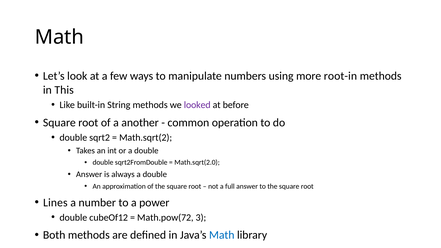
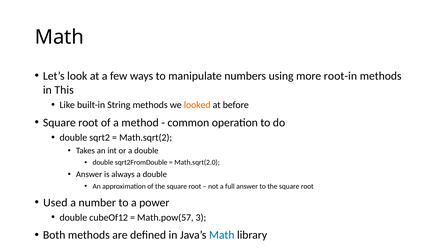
looked colour: purple -> orange (197, 105)
another: another -> method (140, 123)
Lines: Lines -> Used (55, 203)
Math.pow(72: Math.pow(72 -> Math.pow(57 (165, 218)
